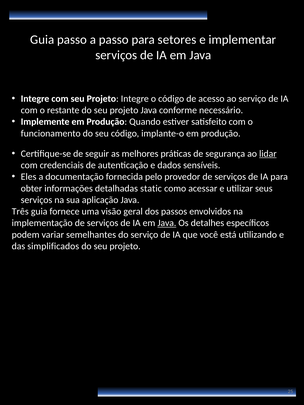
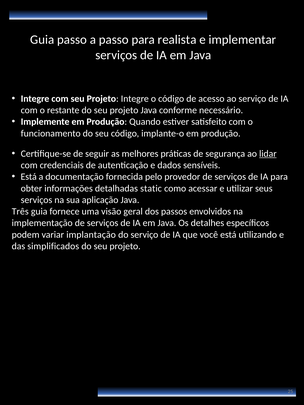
setores: setores -> realista (177, 40)
Eles: Eles -> Está (29, 177)
Java underline: present -> none (167, 223)
semelhantes: semelhantes -> implantação (91, 235)
